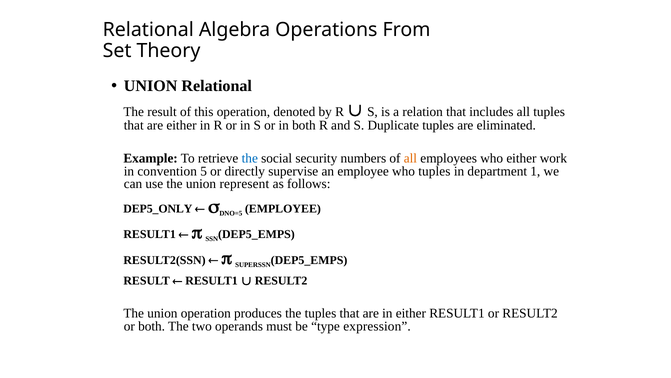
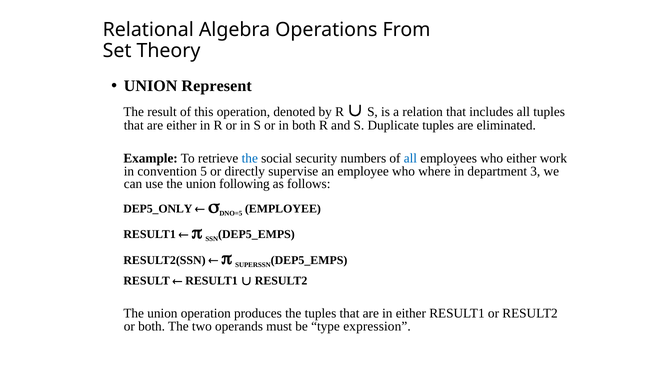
UNION Relational: Relational -> Represent (217, 86)
all colour: orange -> blue (410, 158)
who tuples: tuples -> where (434, 171)
1: 1 -> 3 (535, 171)
represent: represent -> following (244, 184)
